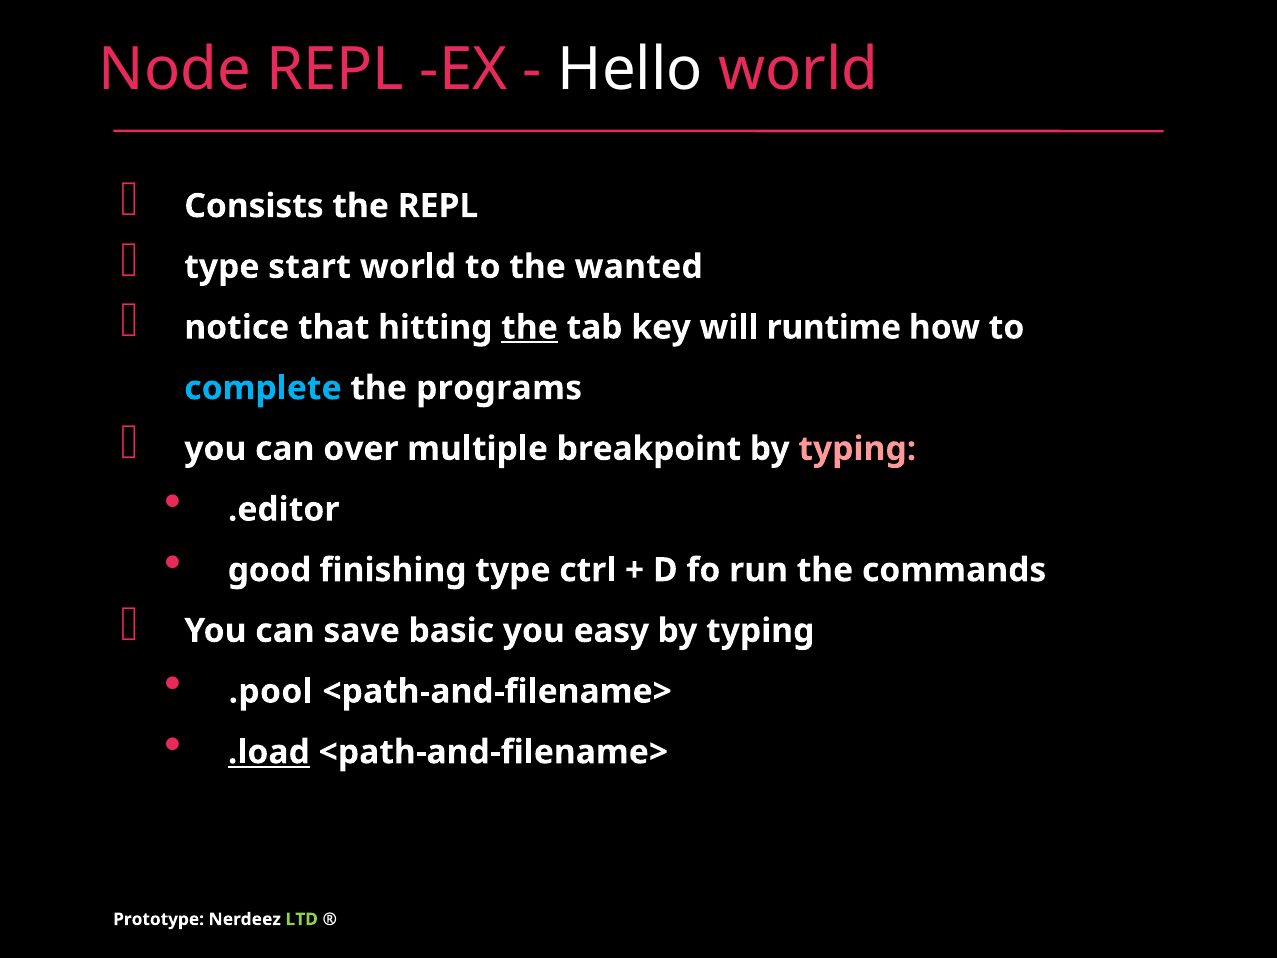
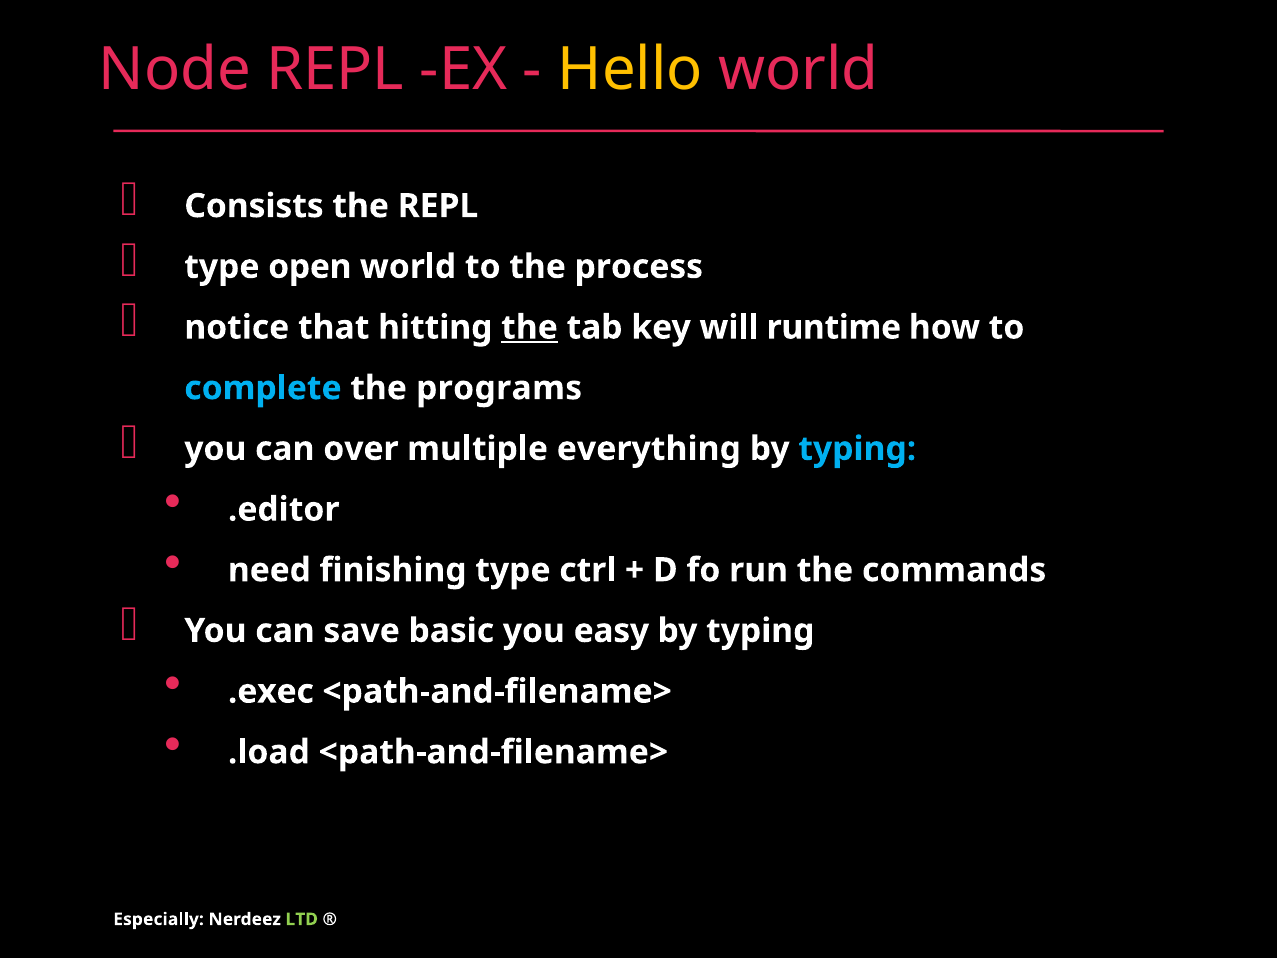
Hello colour: white -> yellow (630, 70)
start: start -> open (310, 267)
wanted: wanted -> process (639, 267)
breakpoint: breakpoint -> everything (649, 449)
typing colour: pink -> light blue (857, 449)
good: good -> need (269, 570)
.pool: .pool -> .exec (271, 691)
.load underline: present -> none (269, 752)
Prototype: Prototype -> Especially (159, 919)
